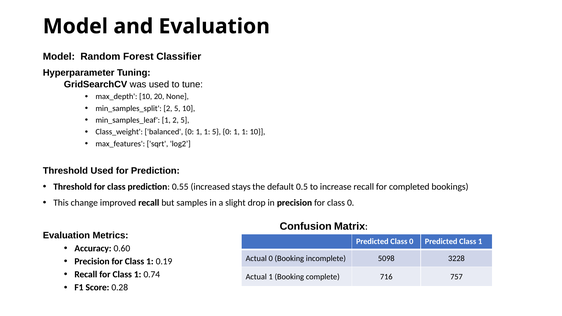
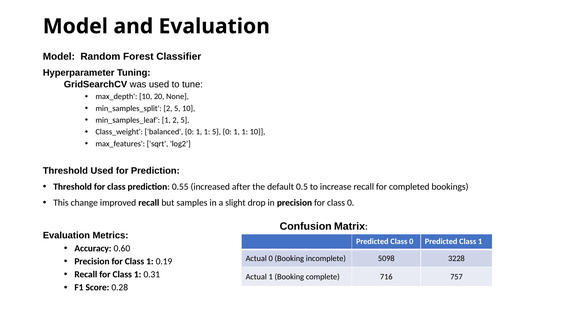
stays: stays -> after (241, 187)
0.74: 0.74 -> 0.31 (152, 275)
